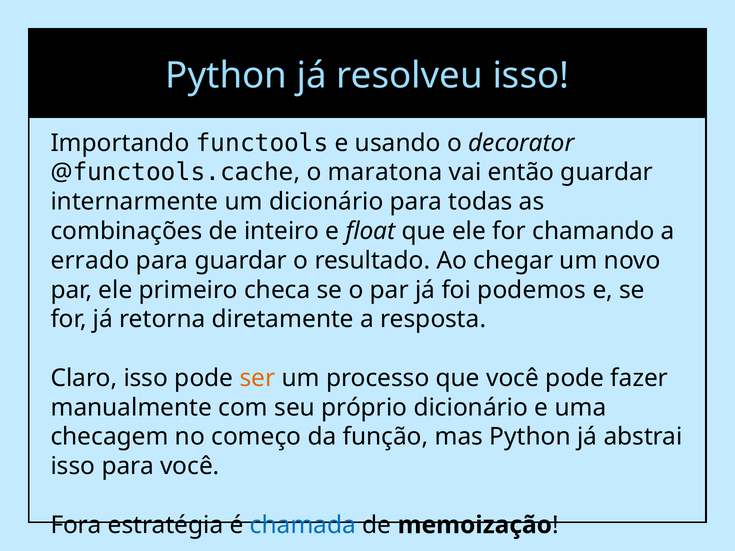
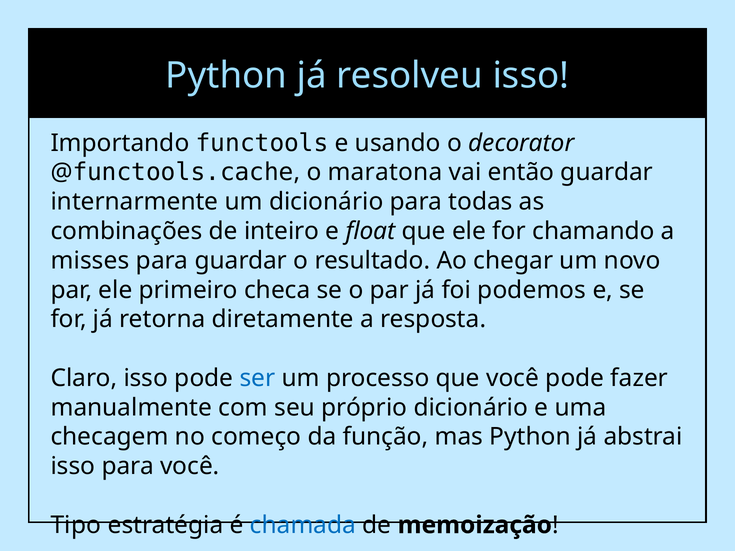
errado: errado -> misses (90, 261)
ser colour: orange -> blue (257, 378)
Fora: Fora -> Tipo (76, 525)
